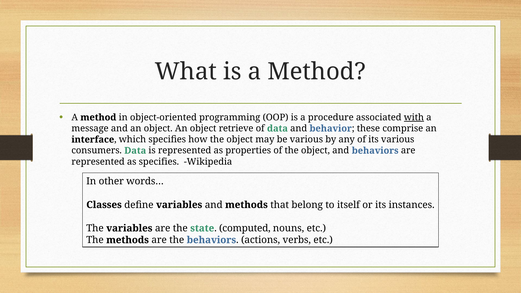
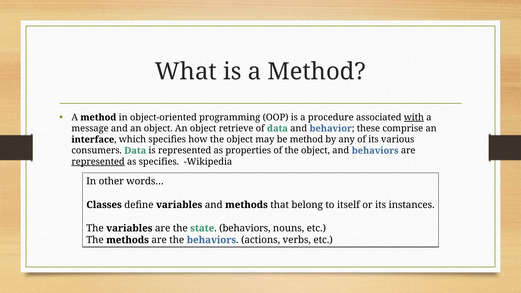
be various: various -> method (306, 140)
represented underline: none -> present (98, 162)
state computed: computed -> behaviors (245, 228)
